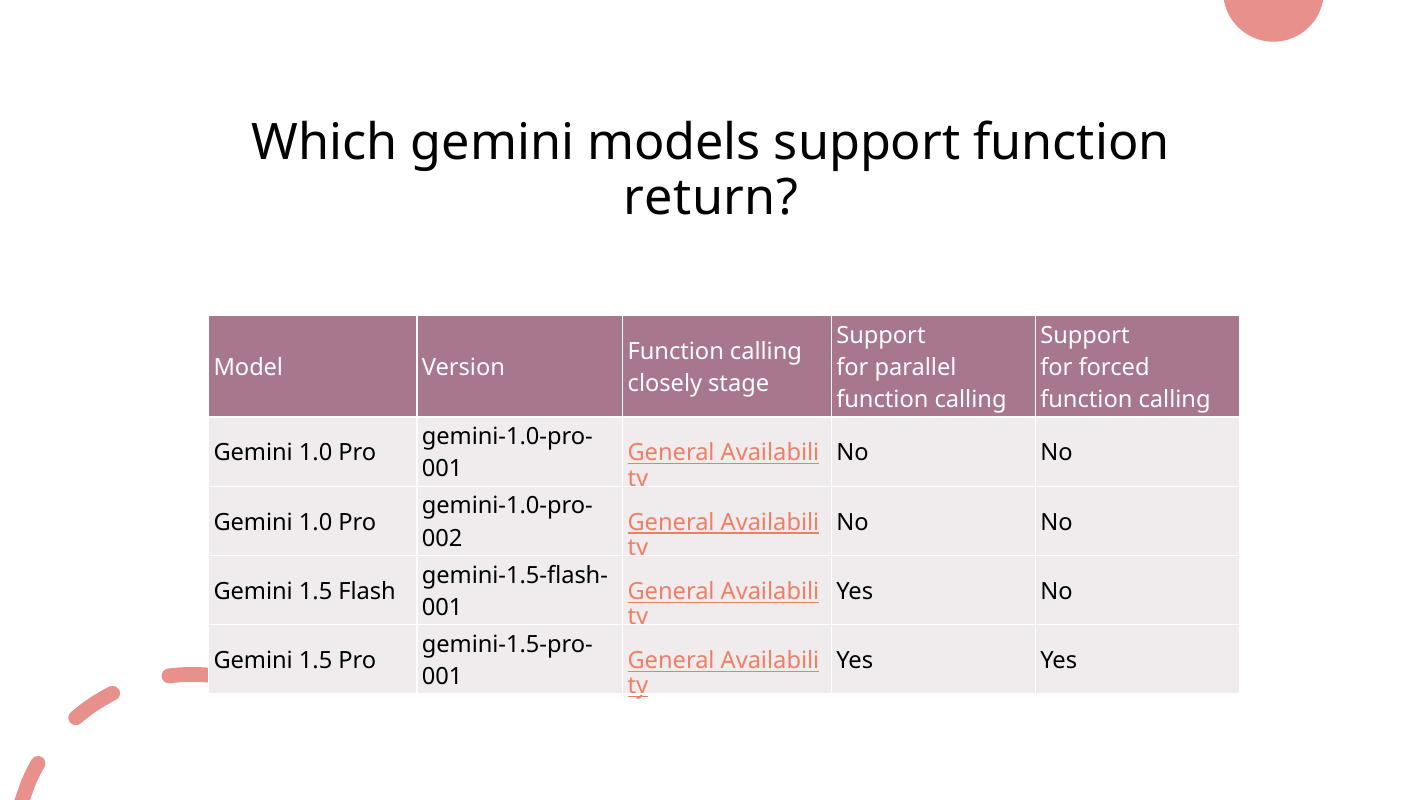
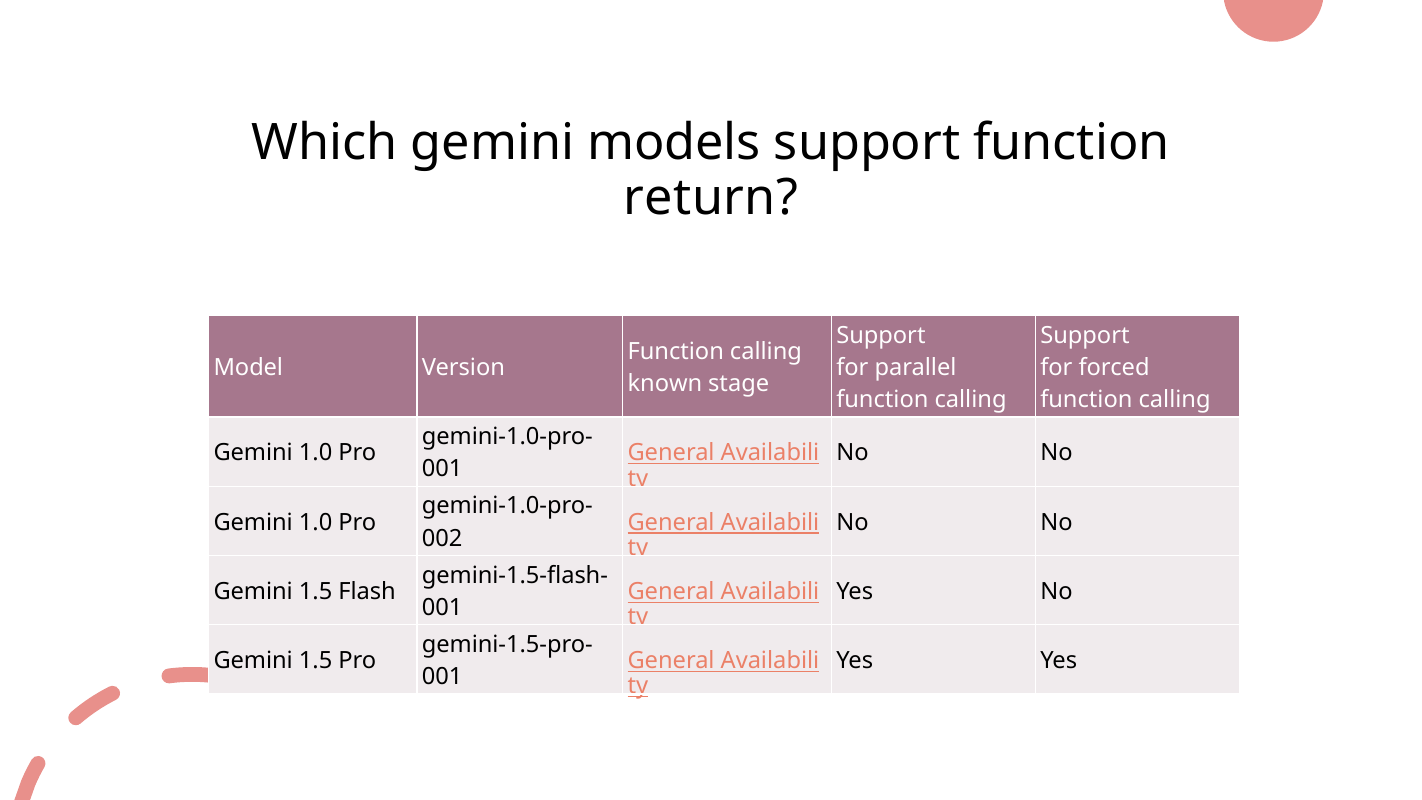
closely: closely -> known (665, 384)
